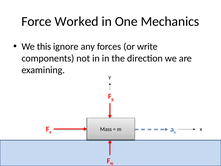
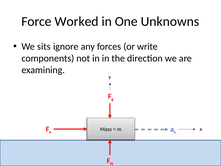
Mechanics: Mechanics -> Unknowns (170, 21)
this: this -> sits (44, 46)
